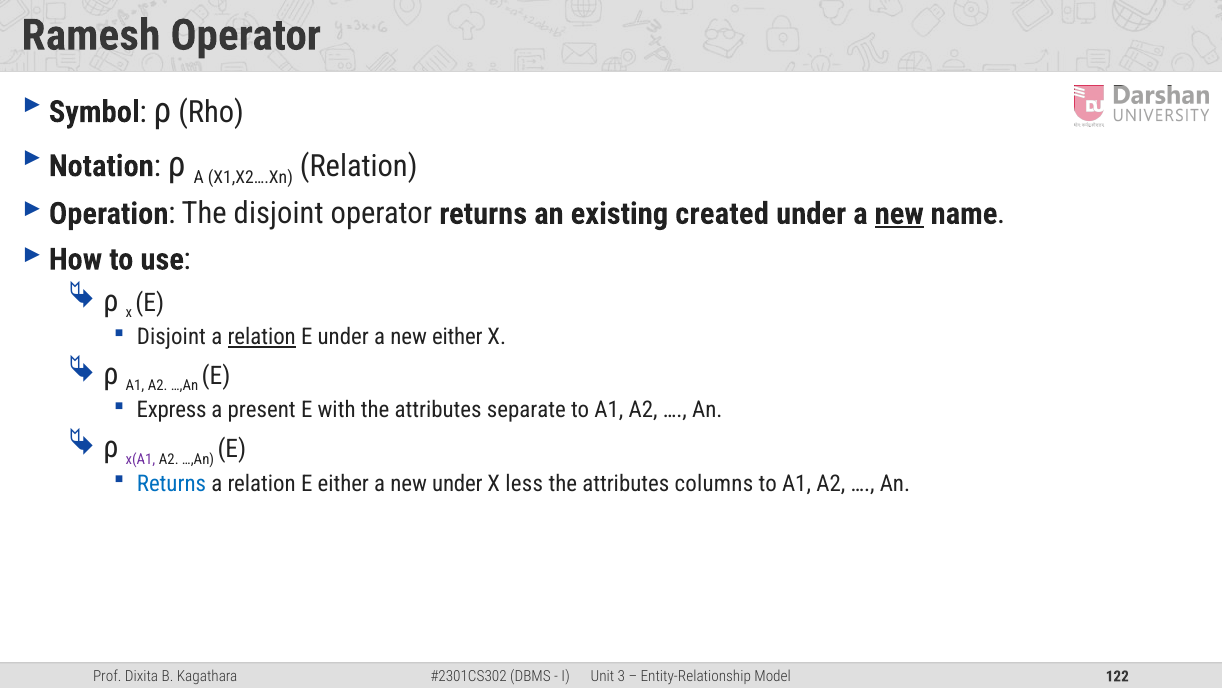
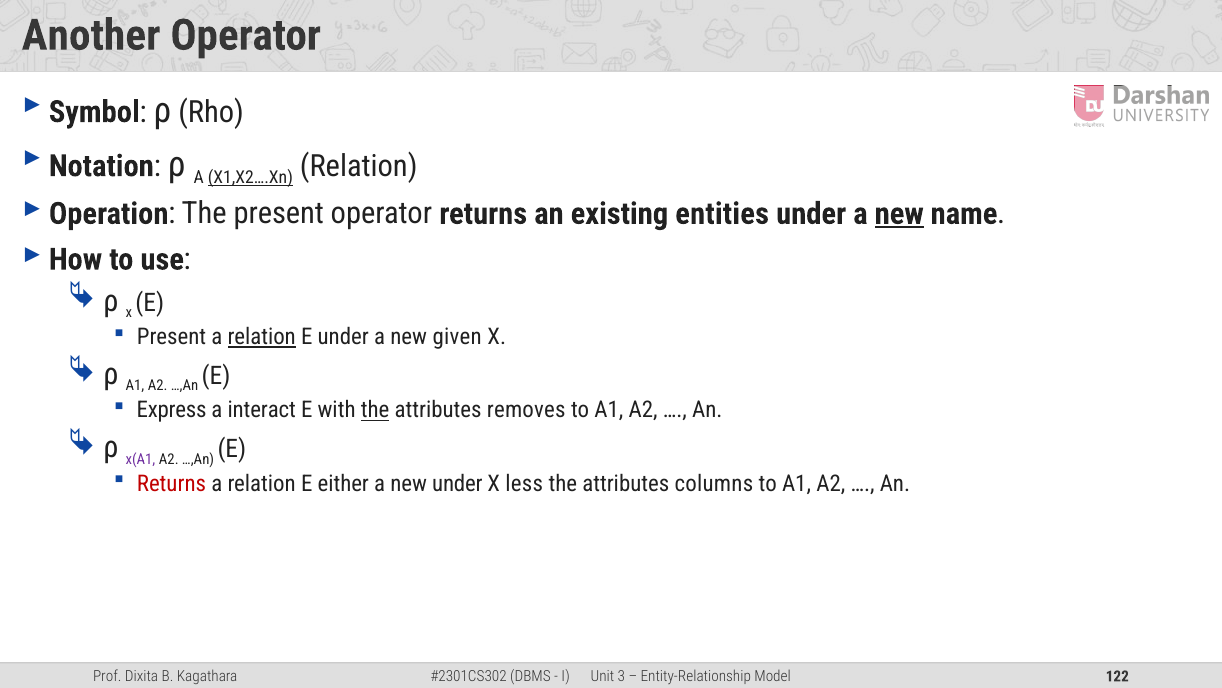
Ramesh: Ramesh -> Another (91, 35)
X1,X2….Xn underline: none -> present (250, 178)
The disjoint: disjoint -> present (279, 214)
created: created -> entities (722, 214)
Disjoint: Disjoint -> Present (171, 337)
new either: either -> given (457, 337)
present: present -> interact (262, 410)
the underline: none -> present (375, 410)
separate: separate -> removes (526, 410)
Returns colour: blue -> red (171, 483)
